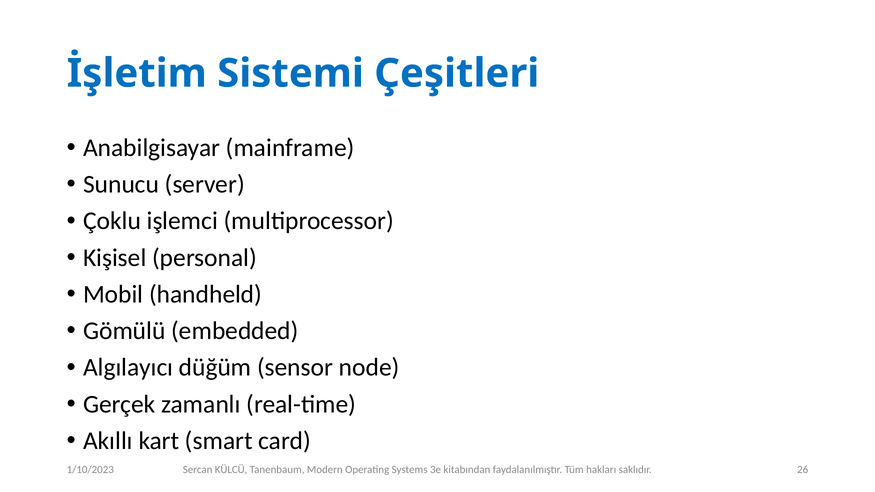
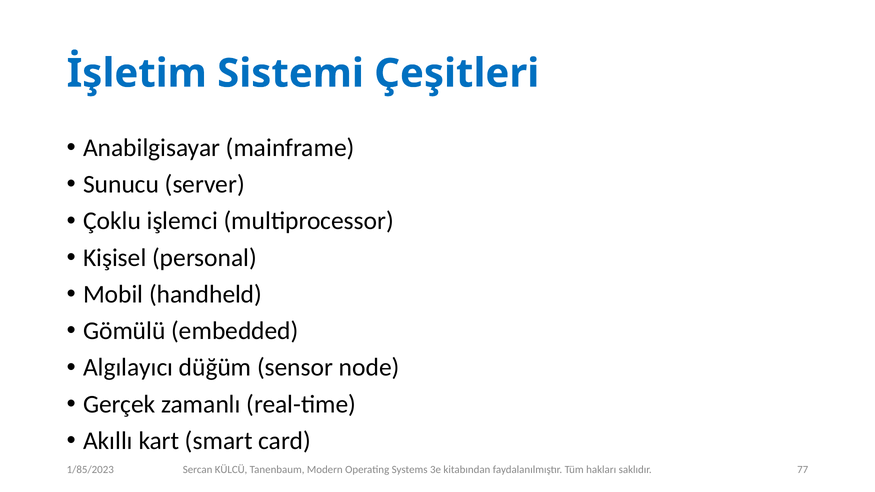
26: 26 -> 77 (803, 470)
1/10/2023: 1/10/2023 -> 1/85/2023 (90, 470)
